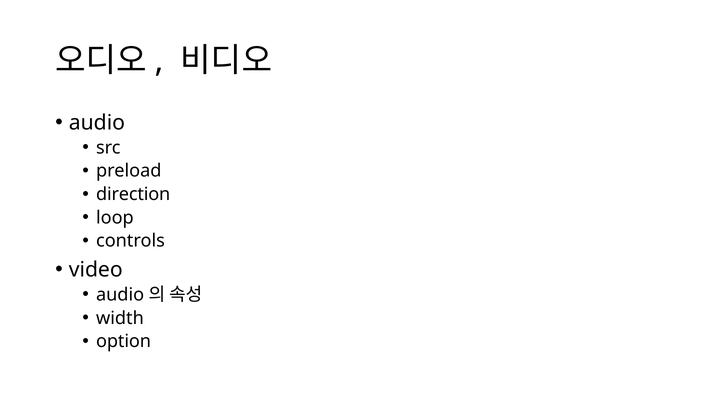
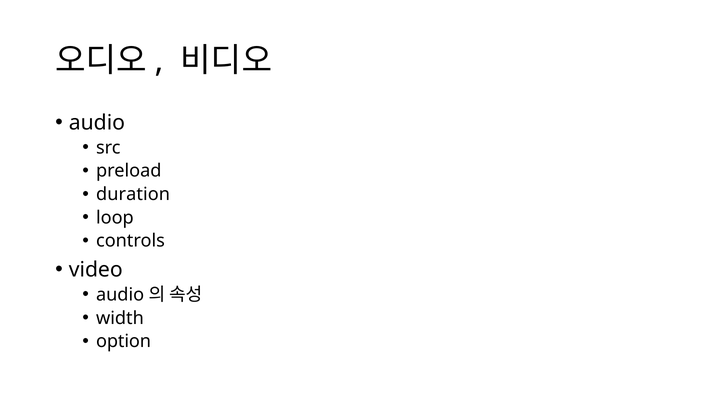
direction: direction -> duration (133, 194)
